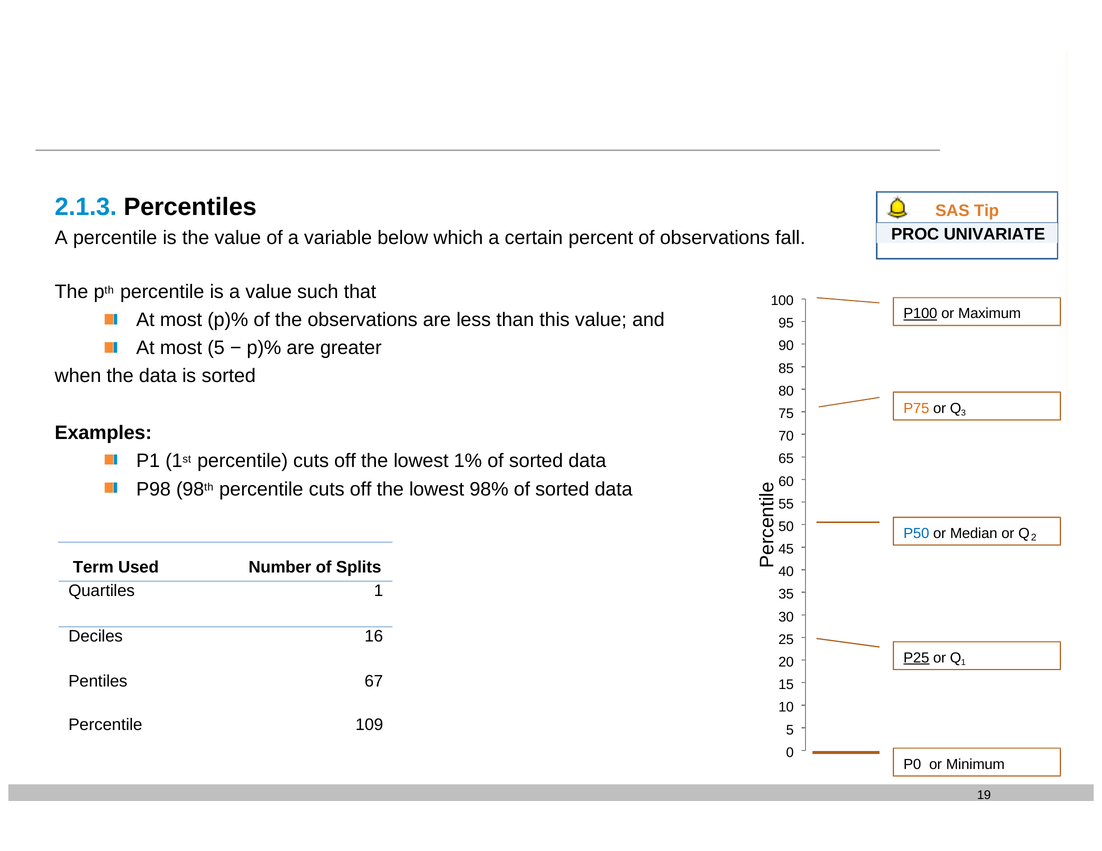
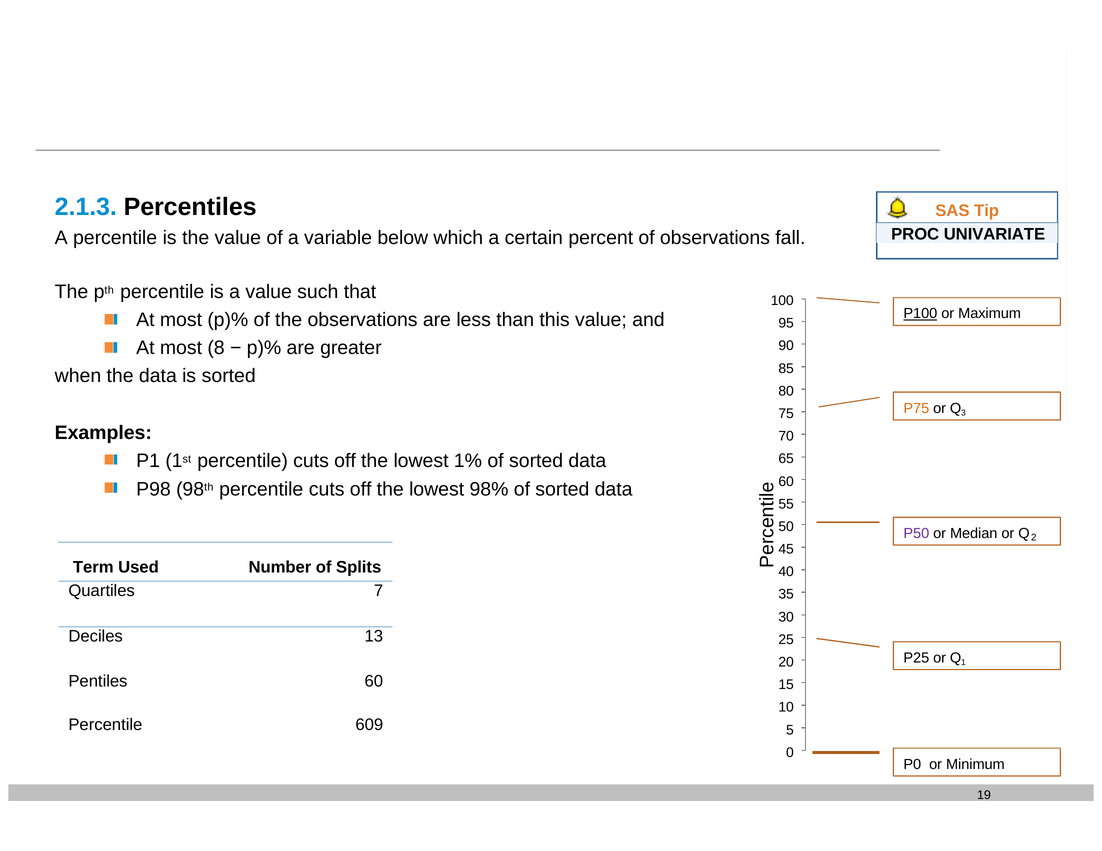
most 5: 5 -> 8 (216, 348)
P50 colour: blue -> purple (916, 534)
Quartiles 1: 1 -> 7 (379, 591)
16: 16 -> 13 (374, 637)
P25 underline: present -> none (916, 658)
Pentiles 67: 67 -> 60 (374, 682)
109: 109 -> 609 (369, 725)
